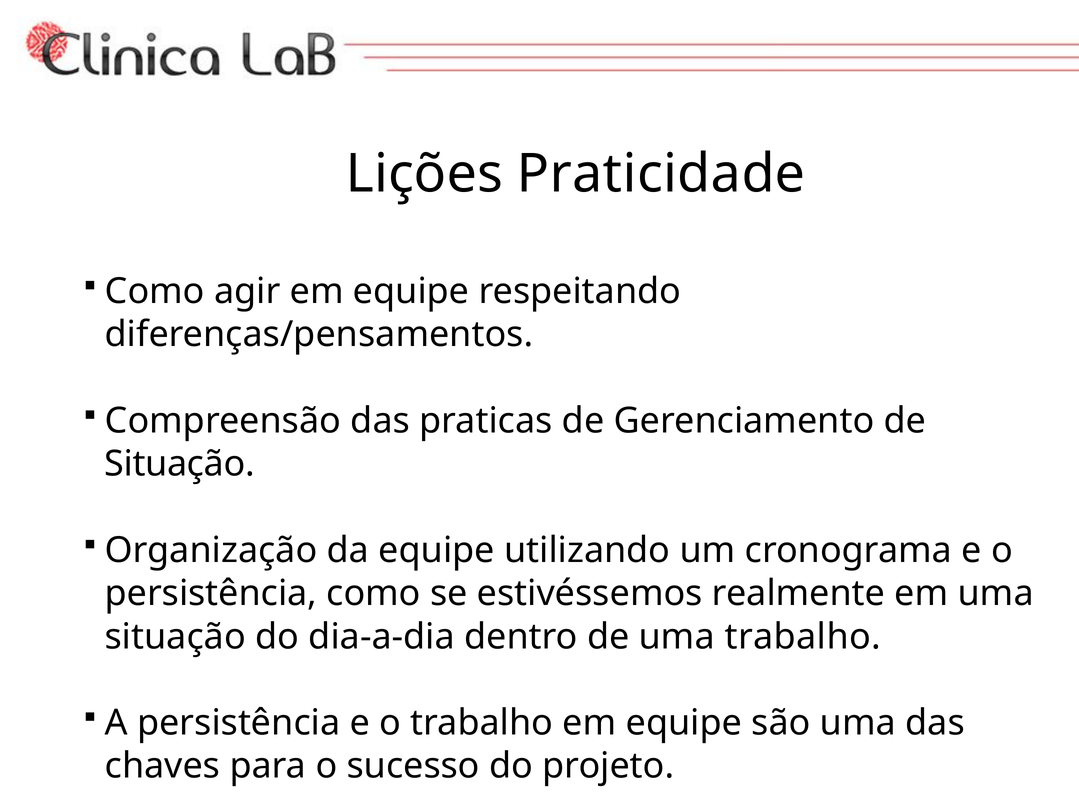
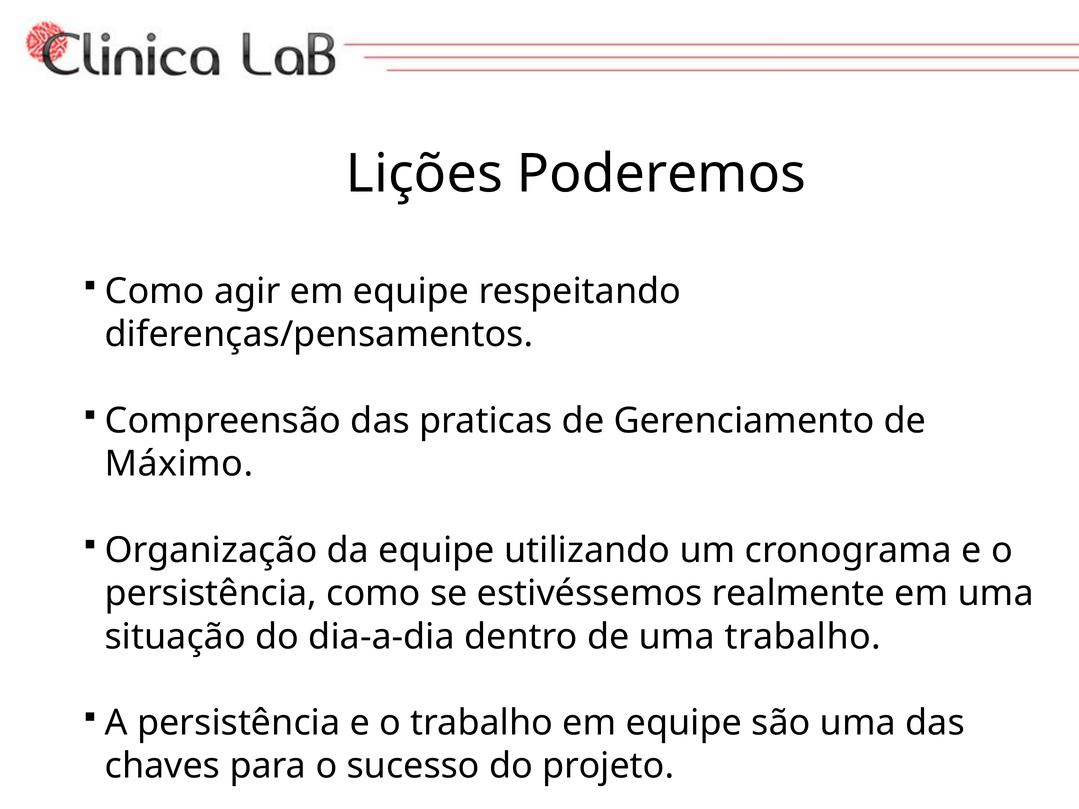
Praticidade: Praticidade -> Poderemos (661, 174)
Situação: Situação -> Máximo (179, 464)
